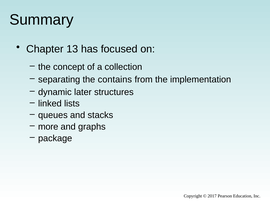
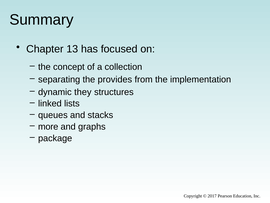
contains: contains -> provides (115, 79)
later: later -> they (83, 92)
